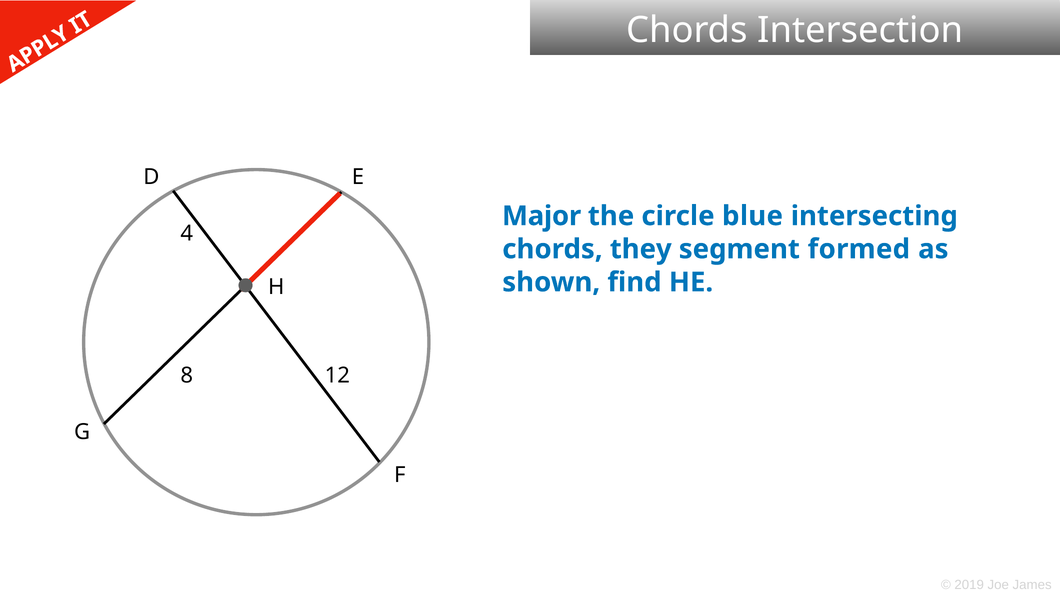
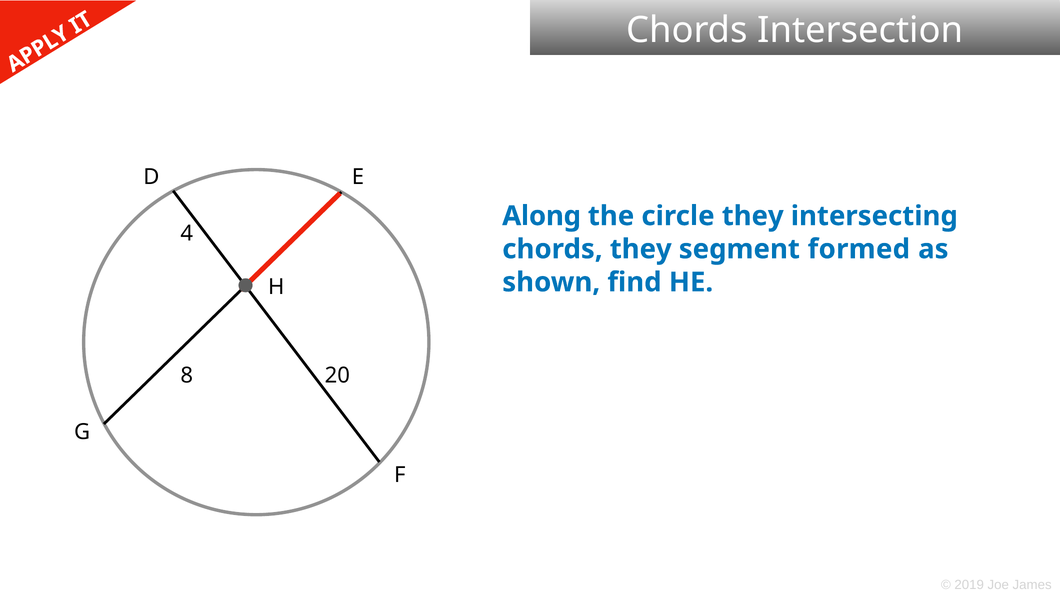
Major: Major -> Along (542, 216)
circle blue: blue -> they (753, 216)
12: 12 -> 20 (337, 376)
